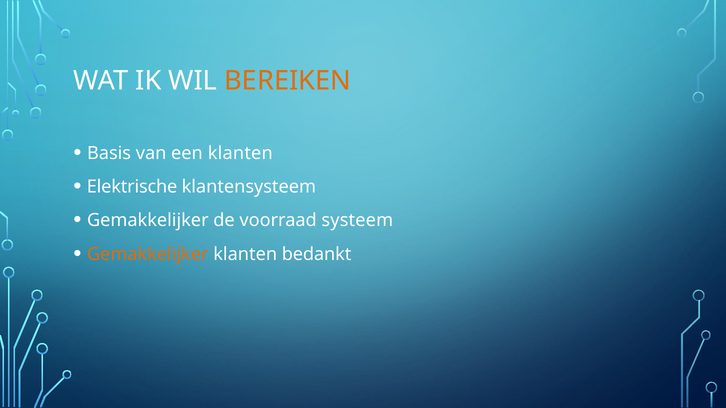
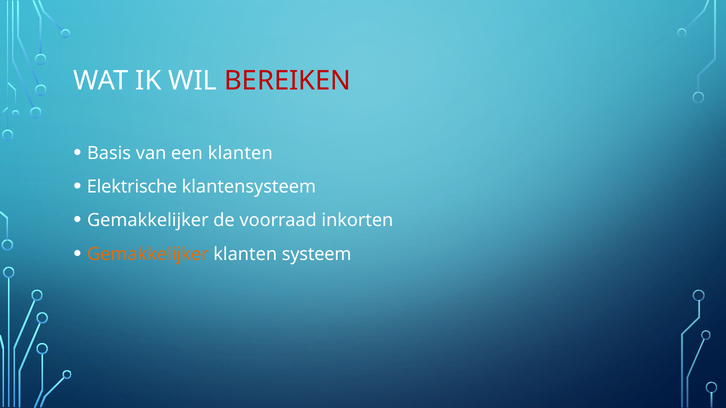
BEREIKEN colour: orange -> red (288, 81)
systeem: systeem -> inkorten (357, 221)
bedankt: bedankt -> systeem (317, 254)
